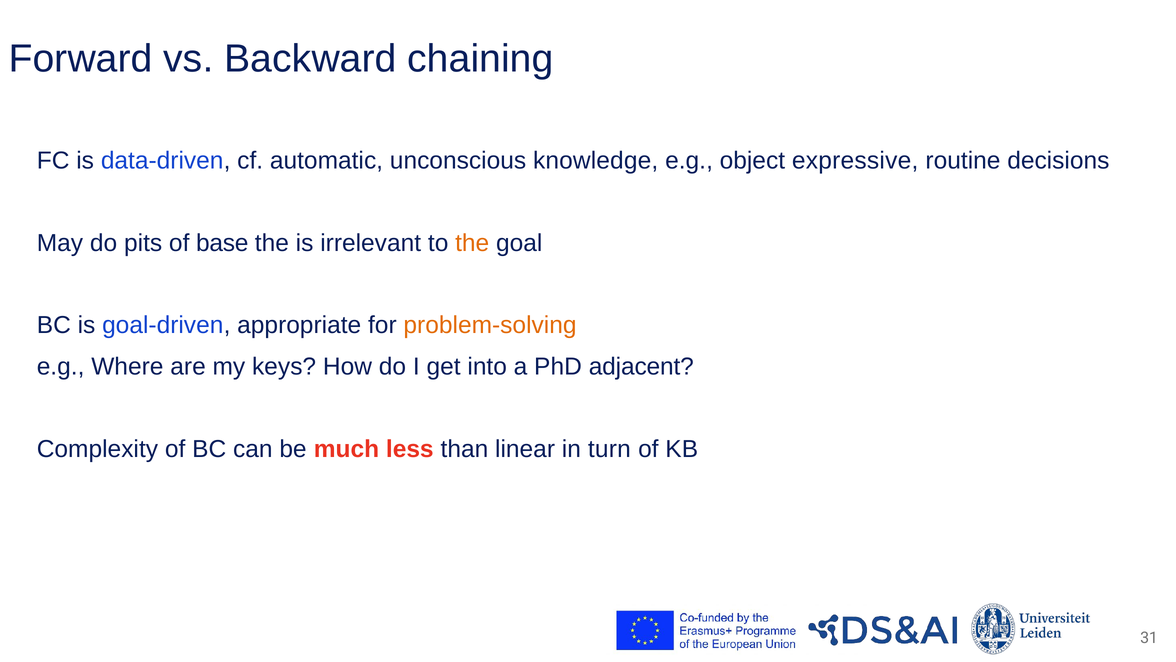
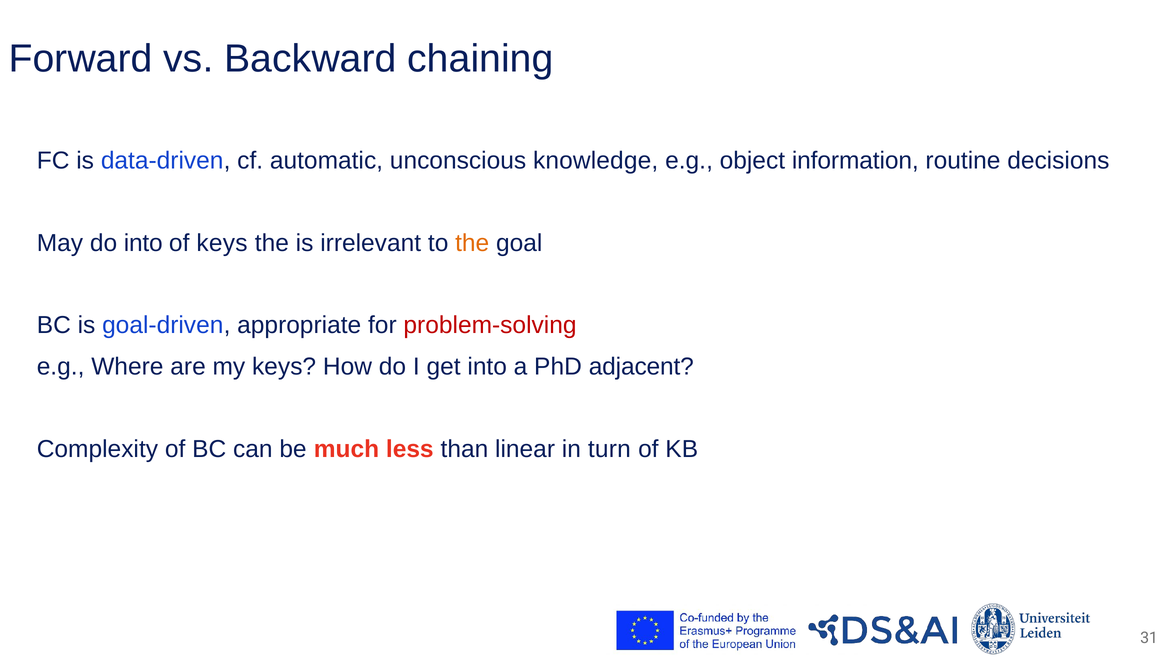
expressive: expressive -> information (855, 160)
do pits: pits -> into (143, 243)
of base: base -> keys (222, 243)
problem-solving colour: orange -> red (490, 325)
